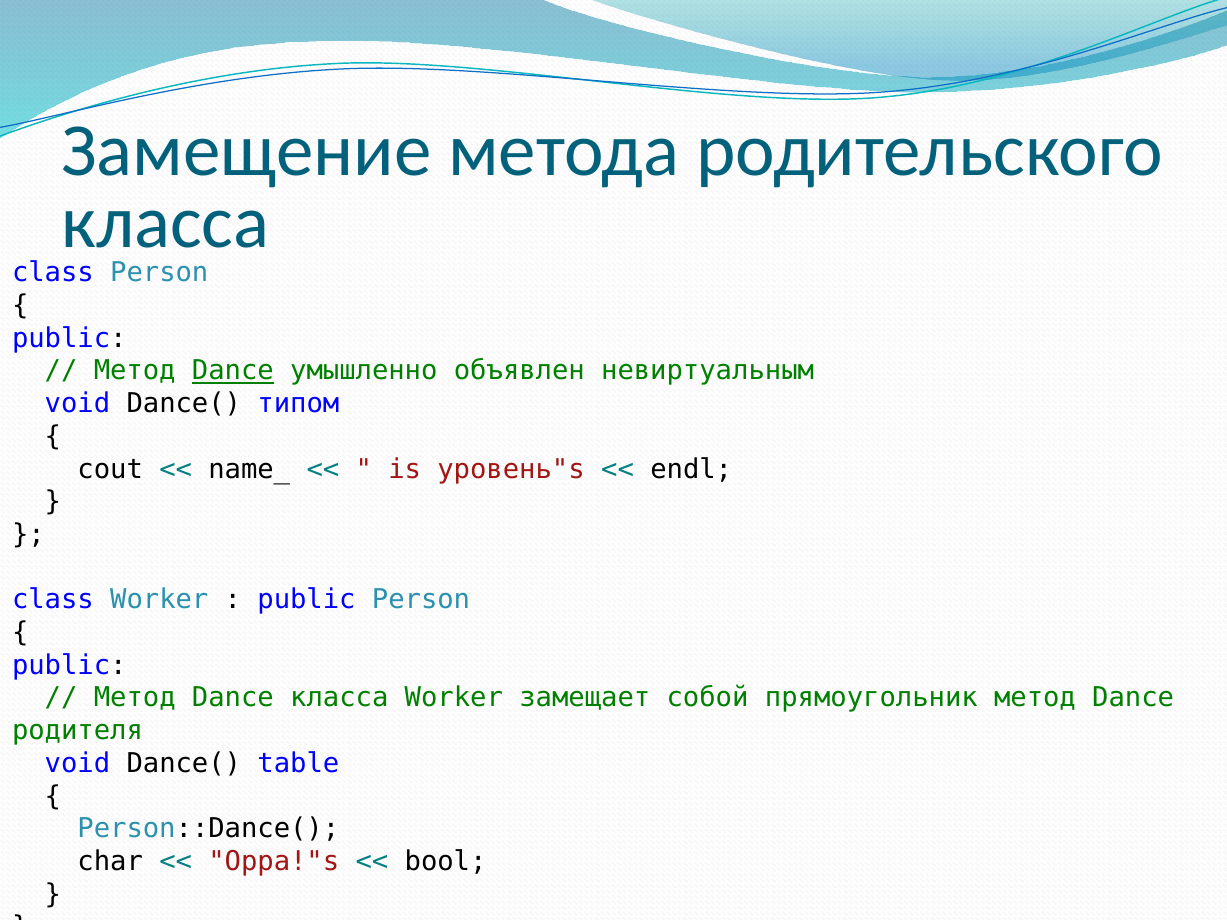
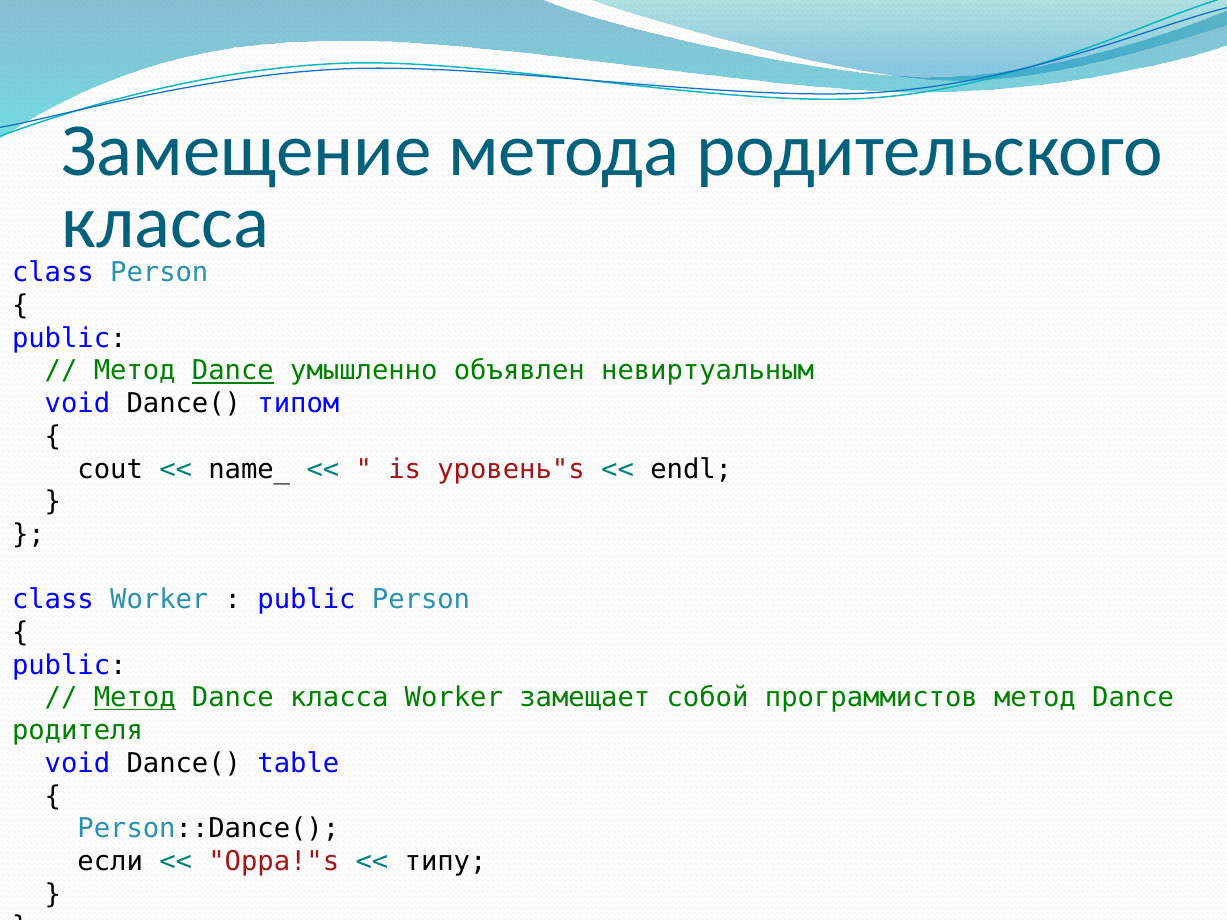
Метод underline: none -> present (135, 698)
прямоугольник: прямоугольник -> программистов (871, 698)
char: char -> если (110, 862)
bool: bool -> типу (446, 862)
